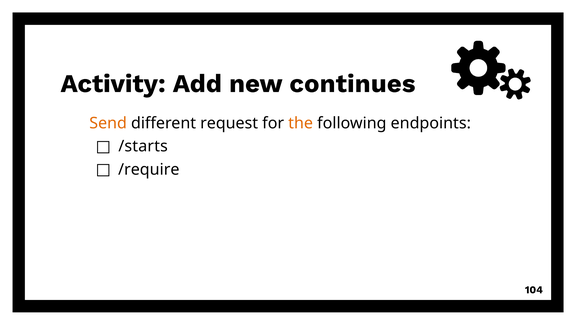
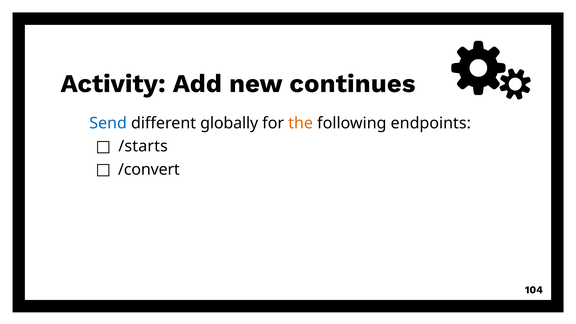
Send colour: orange -> blue (108, 123)
request: request -> globally (229, 123)
/require: /require -> /convert (149, 169)
